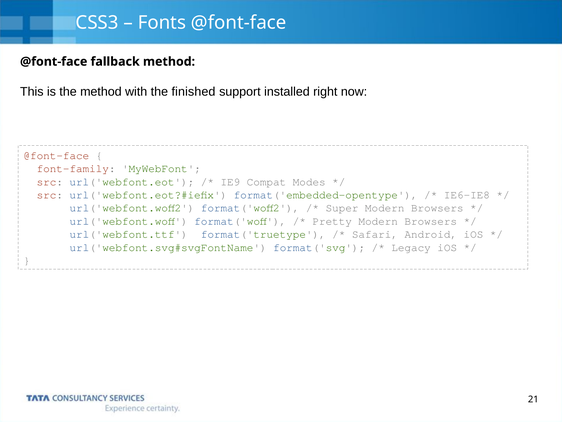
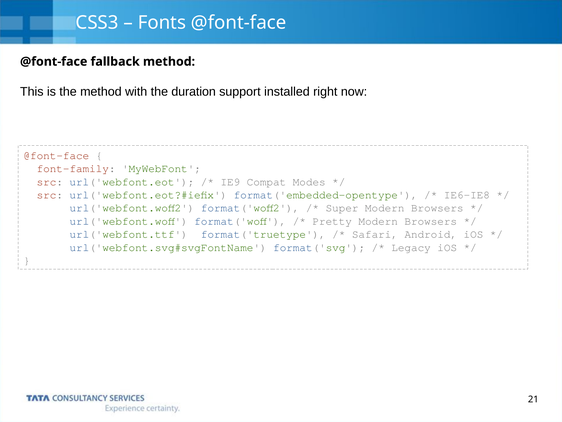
finished: finished -> duration (194, 91)
